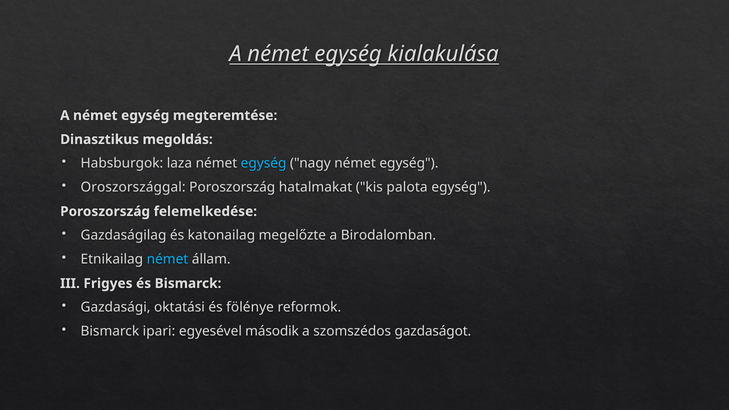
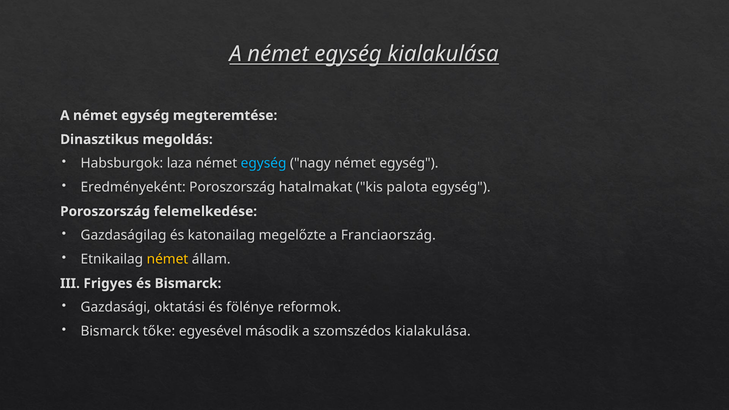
Oroszországgal: Oroszországgal -> Eredményeként (133, 187)
Birodalomban: Birodalomban -> Franciaország (388, 235)
német colour: light blue -> yellow (167, 259)
ipari: ipari -> tőke (159, 331)
szomszédos gazdaságot: gazdaságot -> kialakulása (433, 331)
